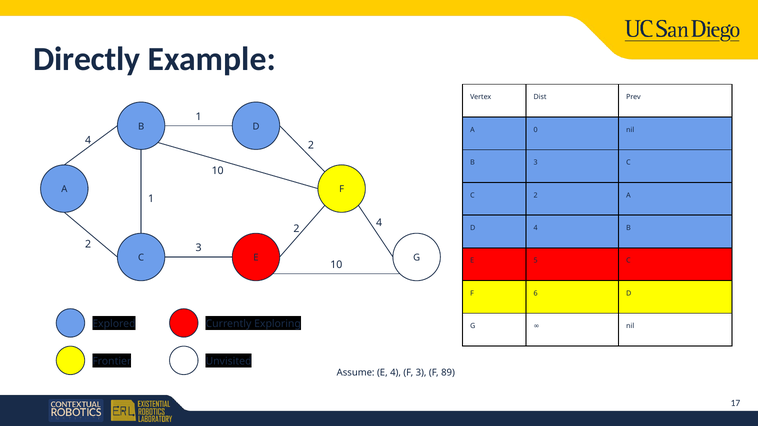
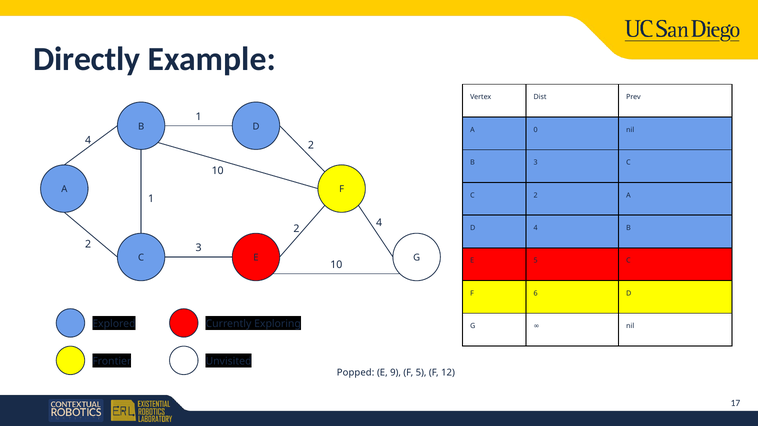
Assume: Assume -> Popped (356, 373)
E 4: 4 -> 9 (396, 373)
F 3: 3 -> 5 (421, 373)
89: 89 -> 12 (448, 373)
